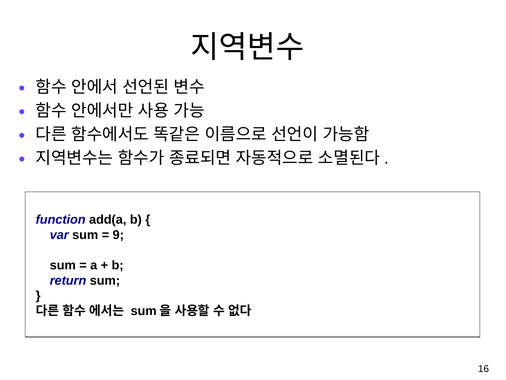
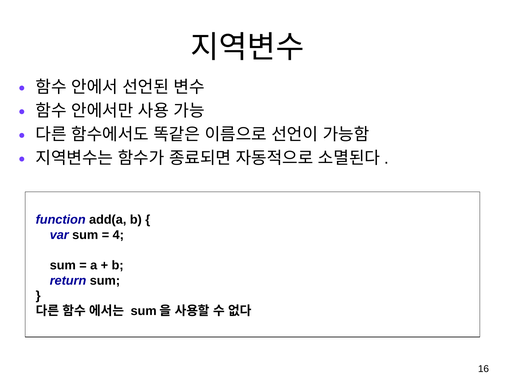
9: 9 -> 4 (118, 235)
